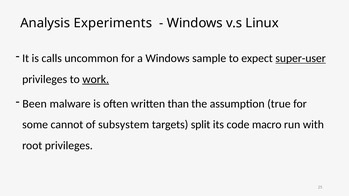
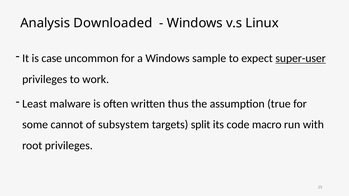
Experiments: Experiments -> Downloaded (113, 23)
calls: calls -> case (52, 58)
work underline: present -> none (96, 79)
Been: Been -> Least (35, 104)
than: than -> thus (178, 104)
